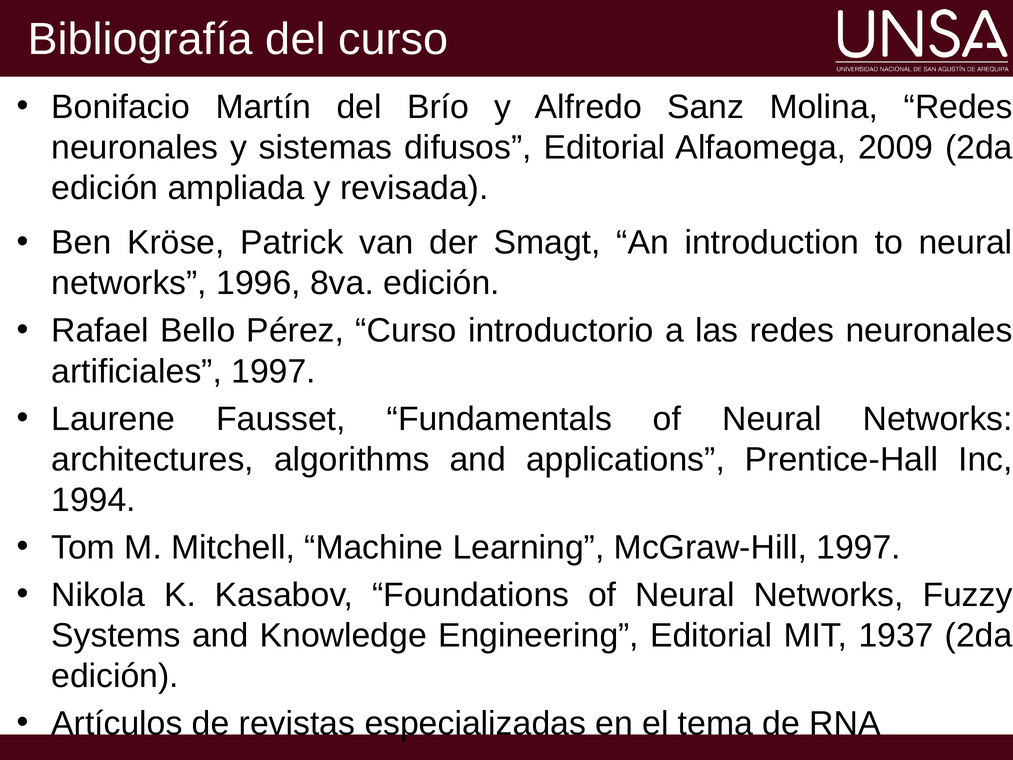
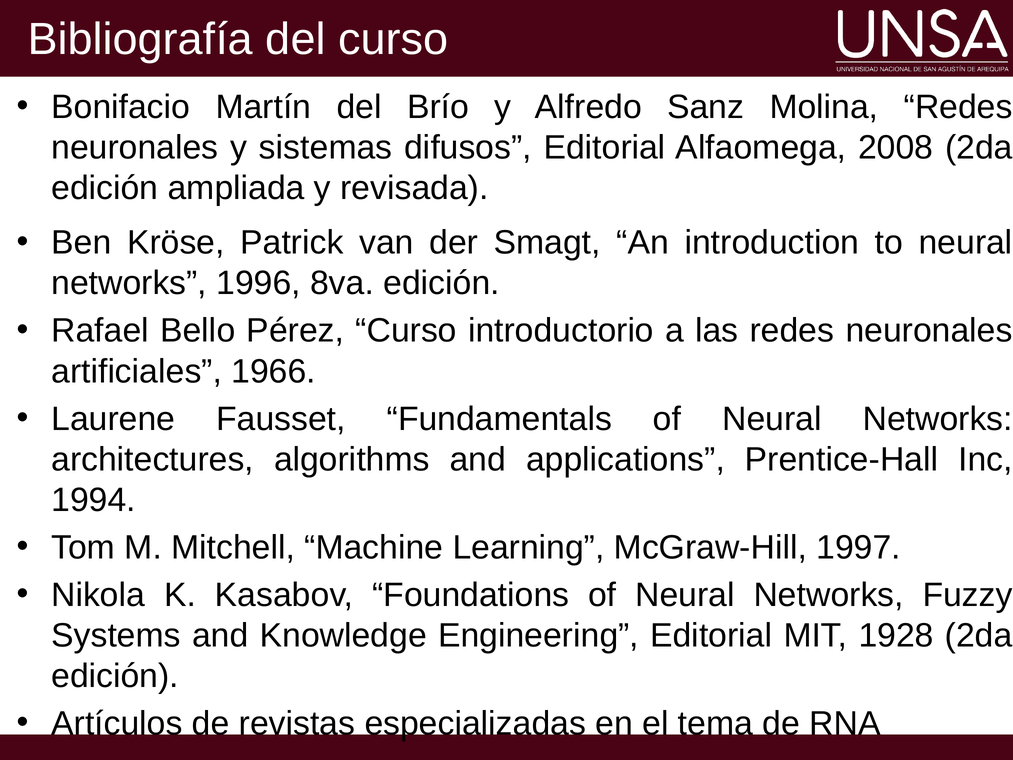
2009: 2009 -> 2008 (896, 148)
artificiales 1997: 1997 -> 1966 (274, 371)
1937: 1937 -> 1928 (896, 635)
